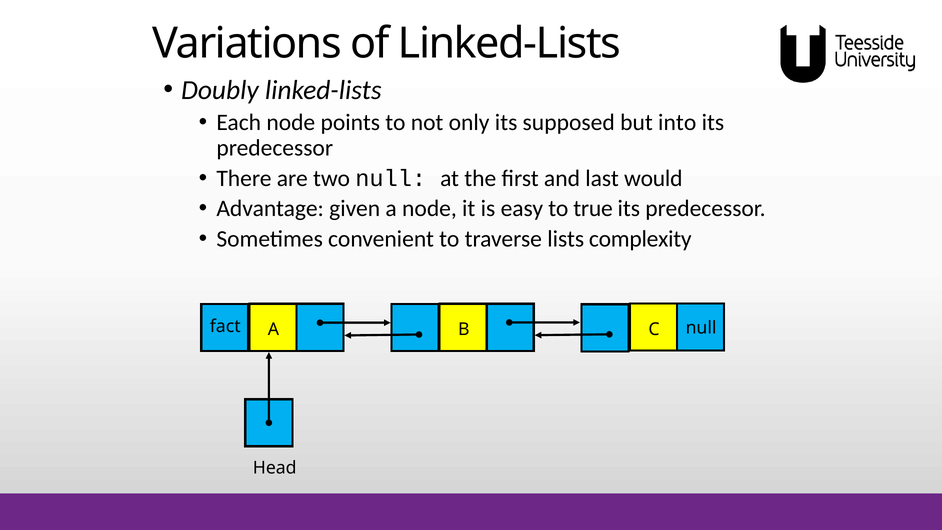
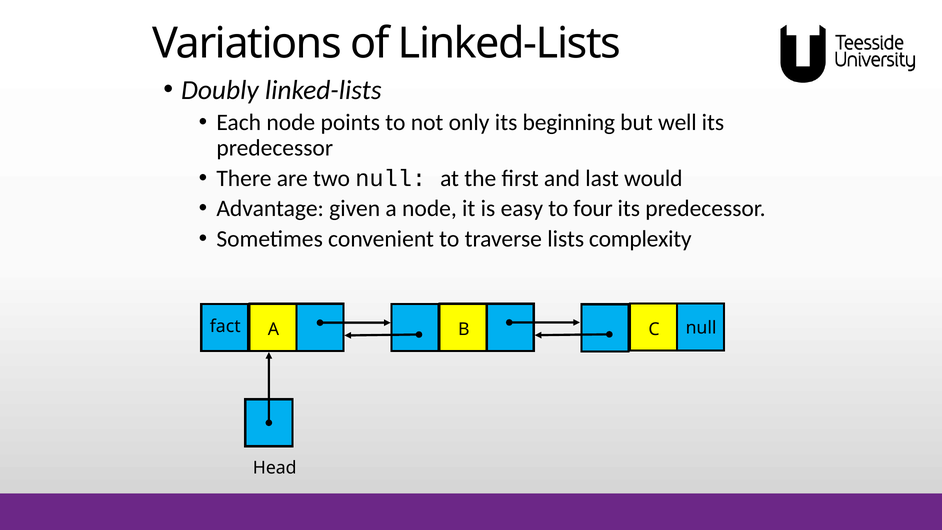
supposed: supposed -> beginning (569, 122)
into: into -> well (677, 122)
true: true -> four (593, 209)
